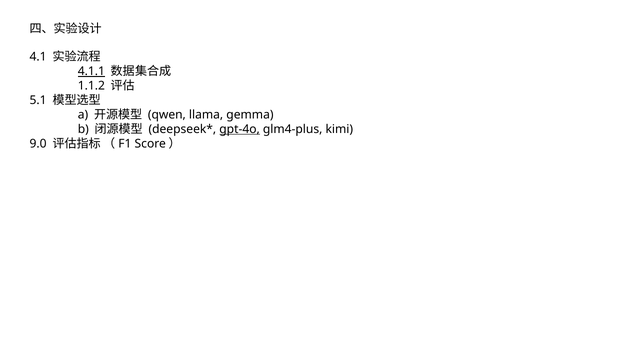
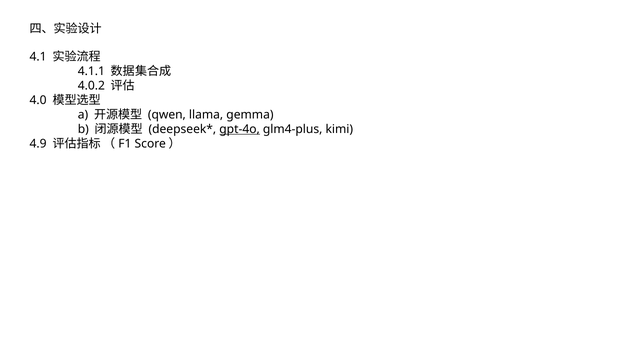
4.1.1 underline: present -> none (91, 71)
1.1.2: 1.1.2 -> 4.0.2 (91, 86)
5.1: 5.1 -> 4.0 (38, 100)
9.0: 9.0 -> 4.9 (38, 144)
